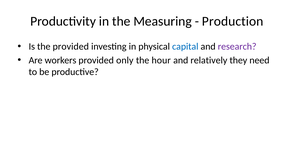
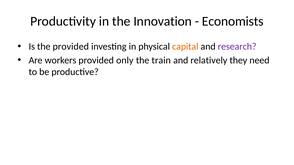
Measuring: Measuring -> Innovation (163, 21)
Production: Production -> Economists (233, 21)
capital colour: blue -> orange (185, 47)
hour: hour -> train (161, 60)
